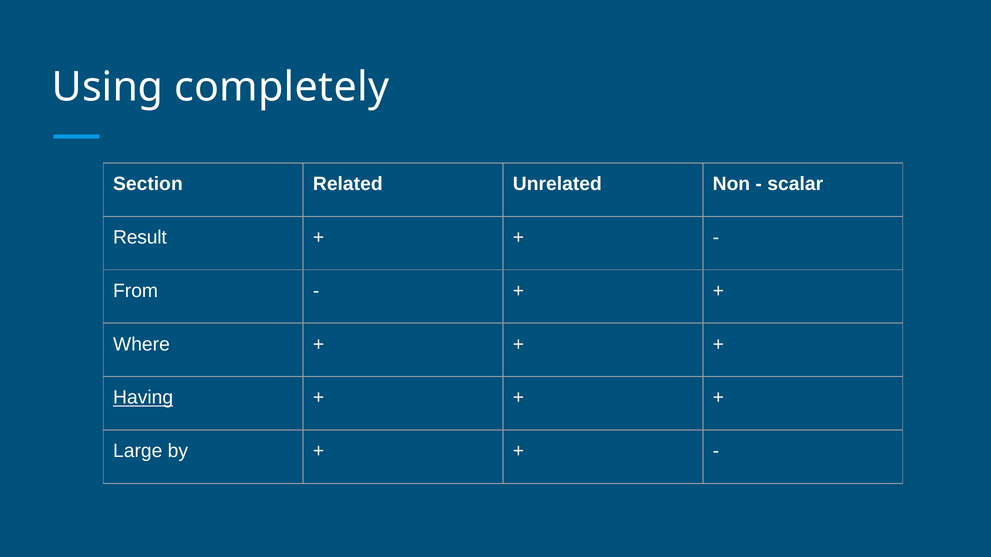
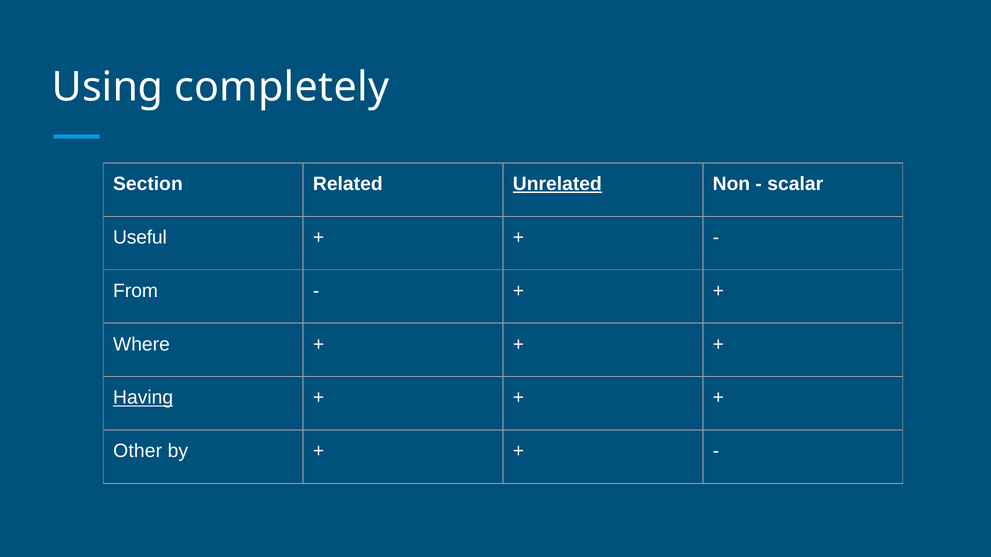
Unrelated underline: none -> present (557, 184)
Result: Result -> Useful (140, 238)
Large: Large -> Other (138, 451)
